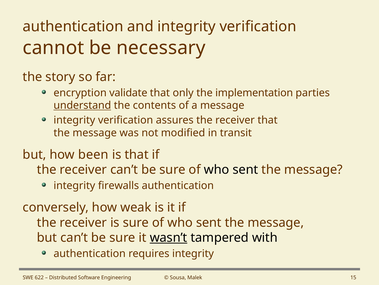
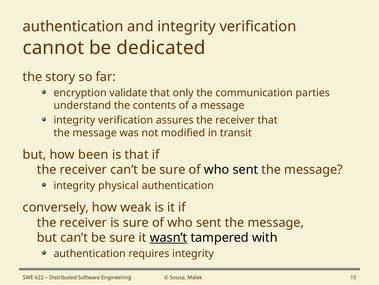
necessary: necessary -> dedicated (161, 48)
implementation: implementation -> communication (254, 93)
understand underline: present -> none (82, 105)
firewalls: firewalls -> physical (118, 185)
